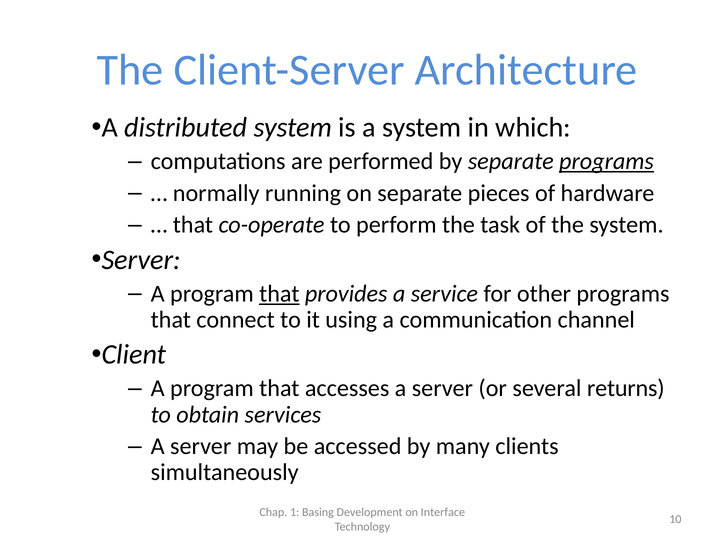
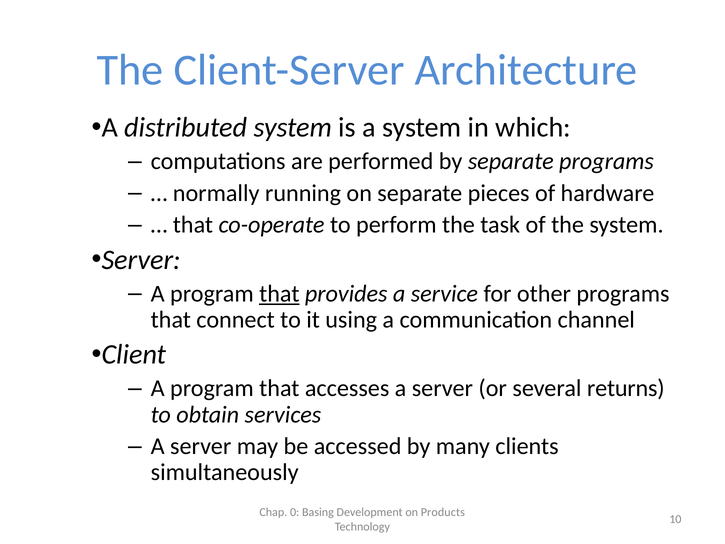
programs underline: present -> none (606, 161)
1: 1 -> 0 (295, 512)
Interface: Interface -> Products (443, 512)
